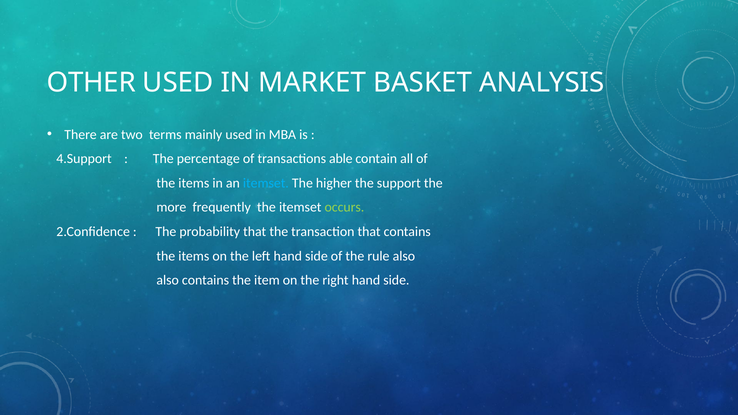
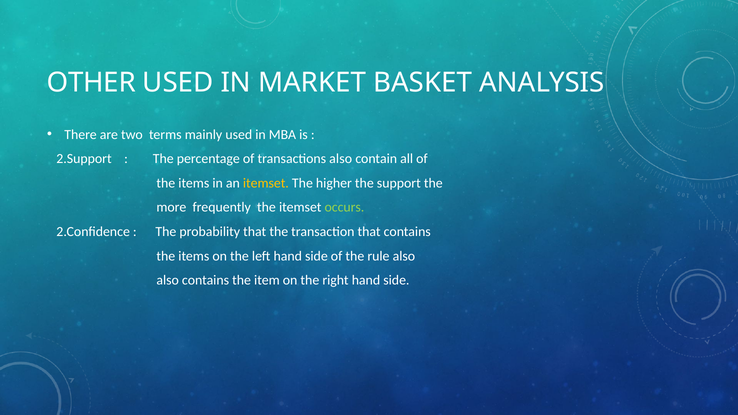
4.Support: 4.Support -> 2.Support (84, 159)
transactions able: able -> also (341, 159)
itemset colour: light blue -> yellow (266, 183)
